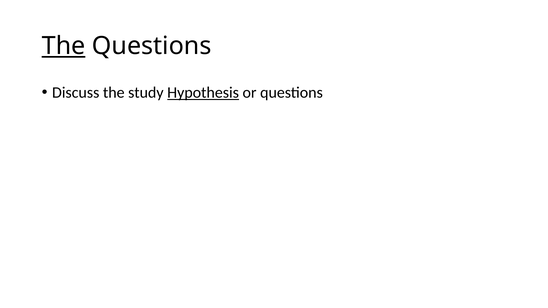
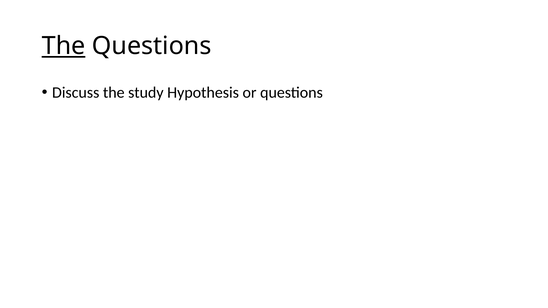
Hypothesis underline: present -> none (203, 93)
